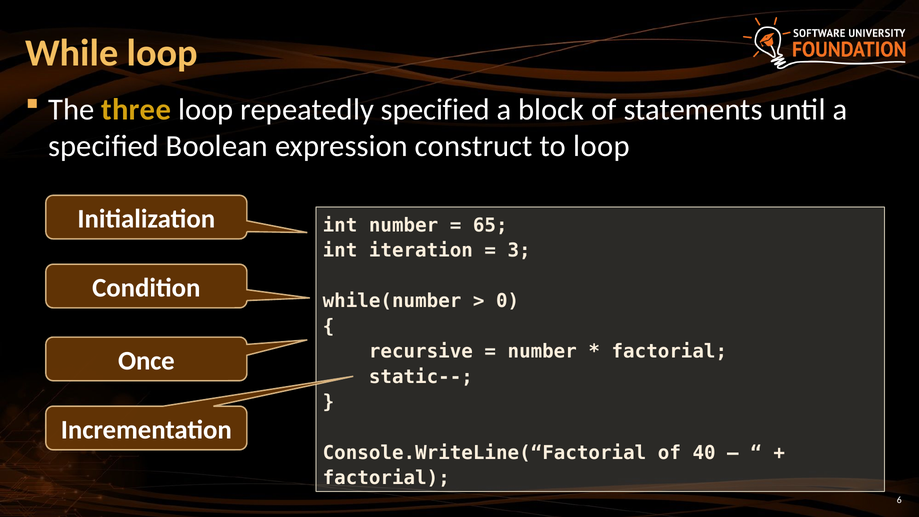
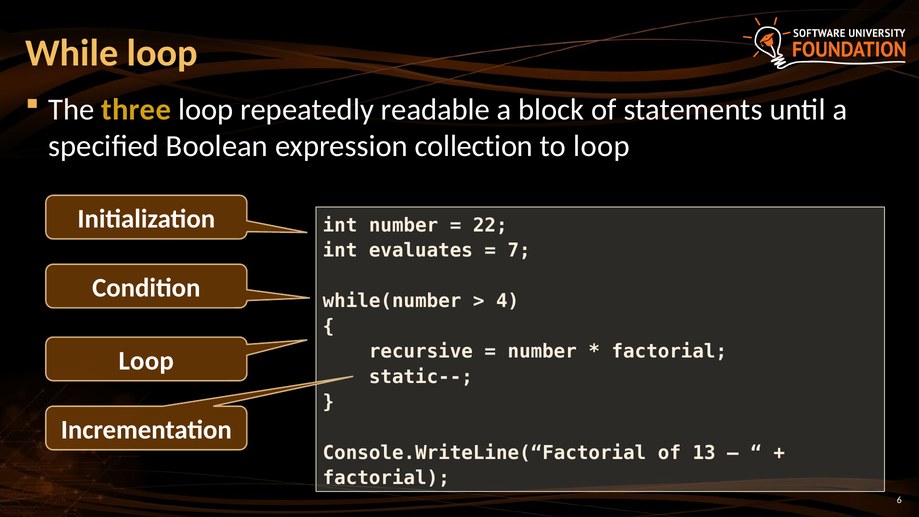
repeatedly specified: specified -> readable (435, 109)
construct: construct -> collection (474, 146)
65: 65 -> 22 (490, 225)
iteration: iteration -> evaluates (421, 251)
3: 3 -> 7 (519, 251)
0: 0 -> 4 (508, 301)
Once: Once -> Loop (146, 361)
40: 40 -> 13 (704, 453)
